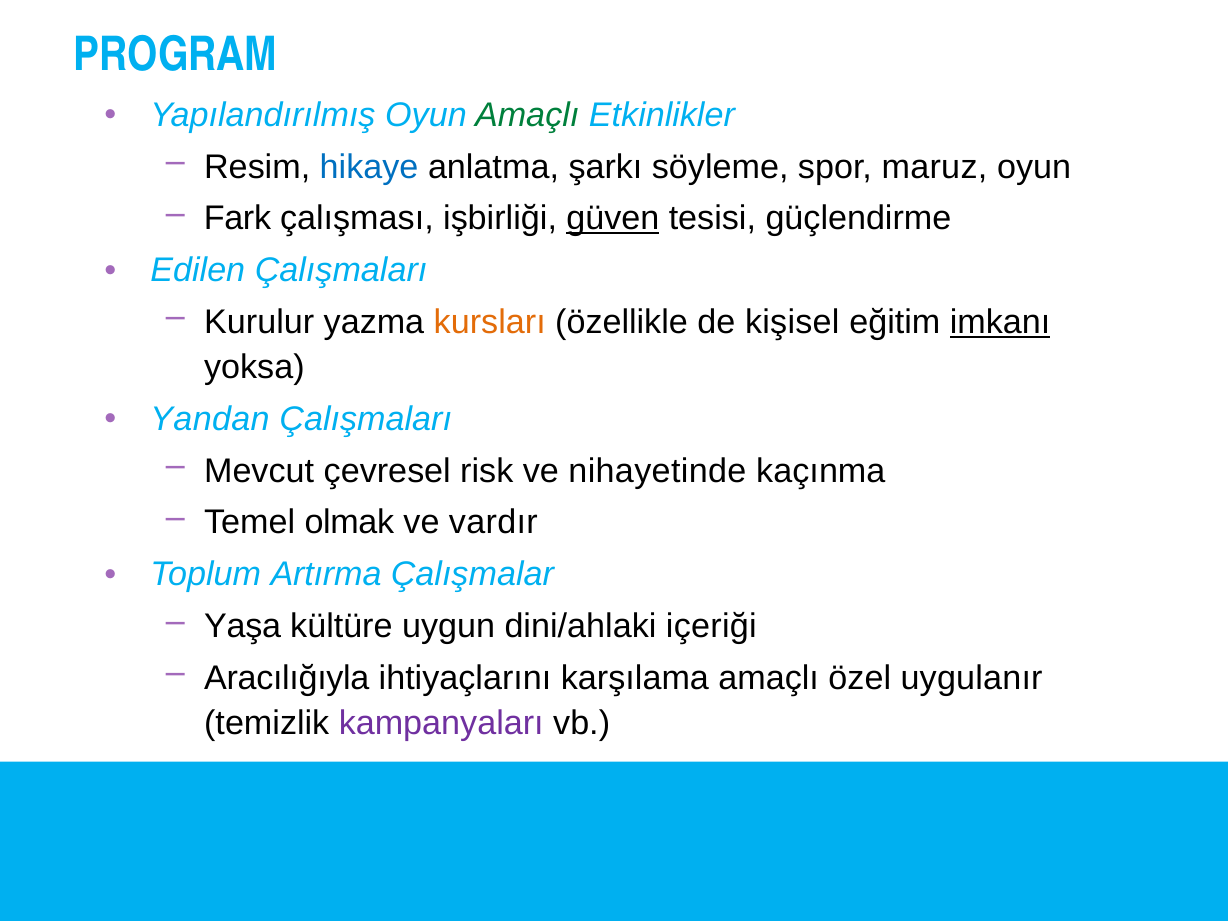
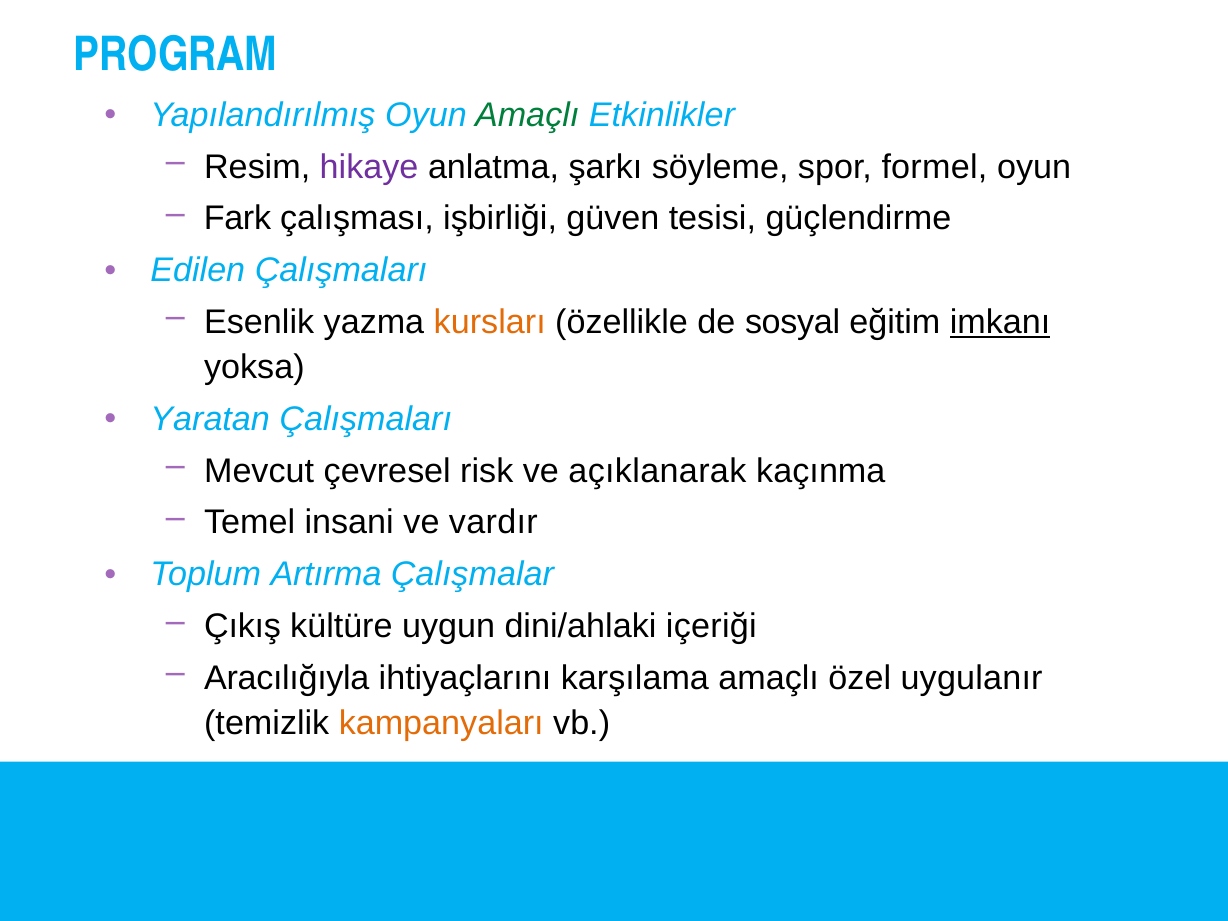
hikaye colour: blue -> purple (369, 167)
maruz: maruz -> formel (934, 167)
güven underline: present -> none (613, 219)
Kurulur: Kurulur -> Esenlik (259, 322)
kişisel: kişisel -> sosyal (793, 322)
Yandan: Yandan -> Yaratan (210, 419)
nihayetinde: nihayetinde -> açıklanarak (657, 471)
olmak: olmak -> insani (349, 523)
Yaşa: Yaşa -> Çıkış (243, 626)
kampanyaları colour: purple -> orange (441, 723)
